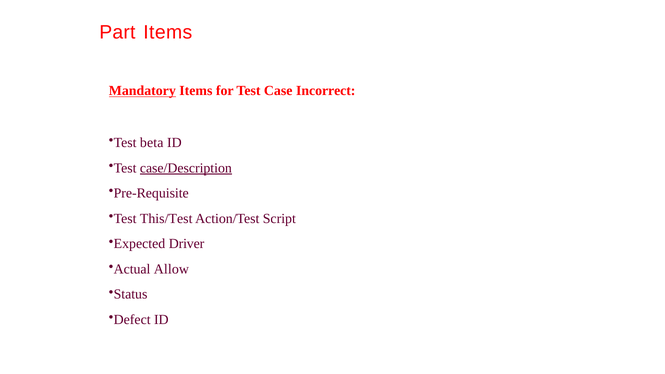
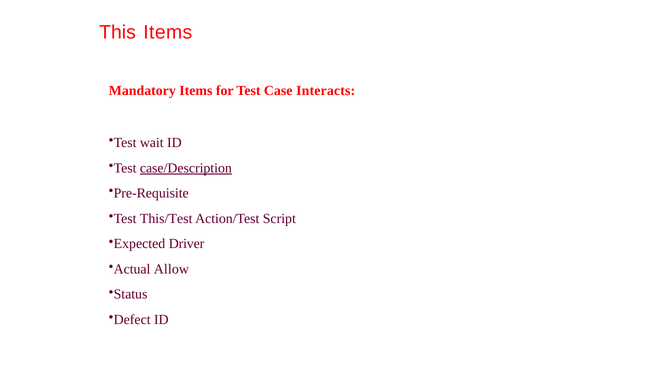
Part: Part -> This (118, 32)
Mandatory underline: present -> none (142, 91)
Incorrect: Incorrect -> Interacts (326, 91)
beta: beta -> wait (152, 143)
